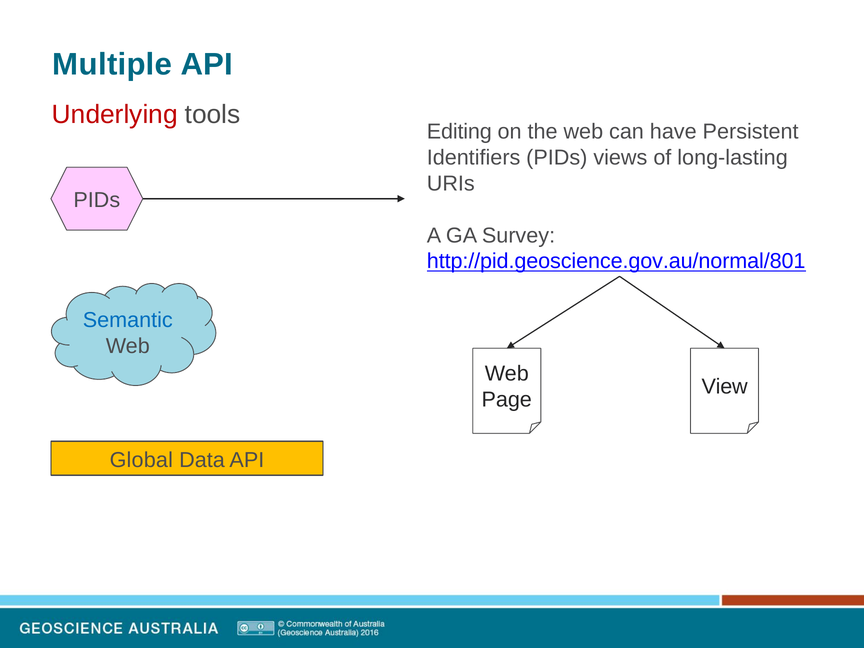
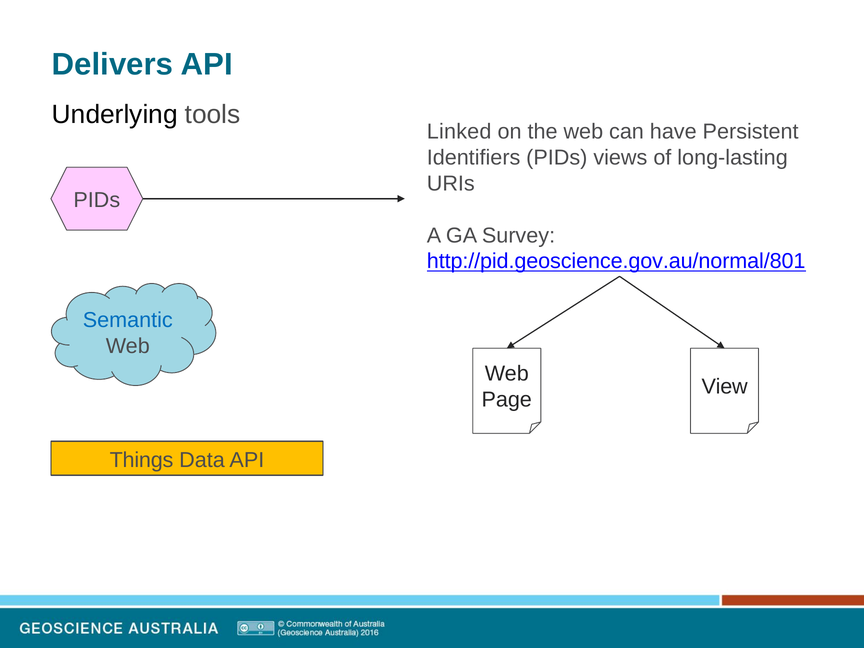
Multiple: Multiple -> Delivers (113, 65)
Underlying colour: red -> black (115, 115)
Editing: Editing -> Linked (459, 132)
Global: Global -> Things (142, 460)
